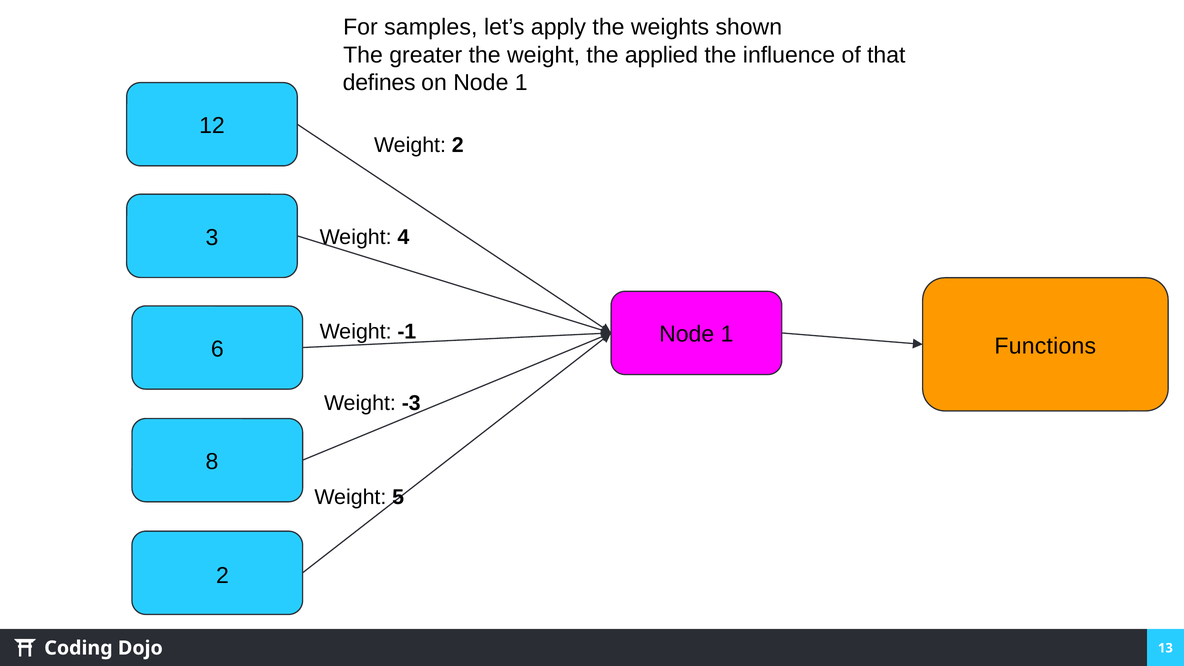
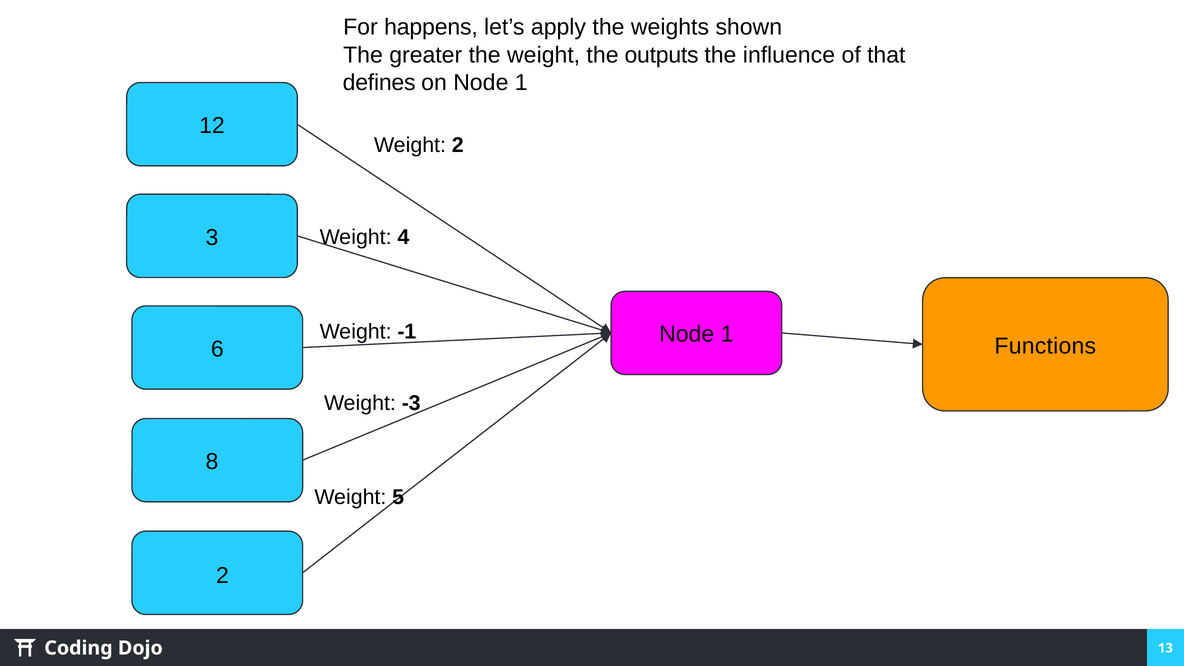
samples: samples -> happens (431, 27)
applied: applied -> outputs (662, 55)
